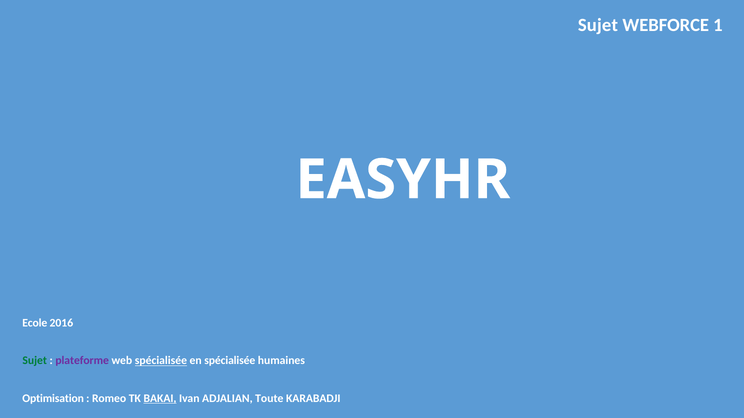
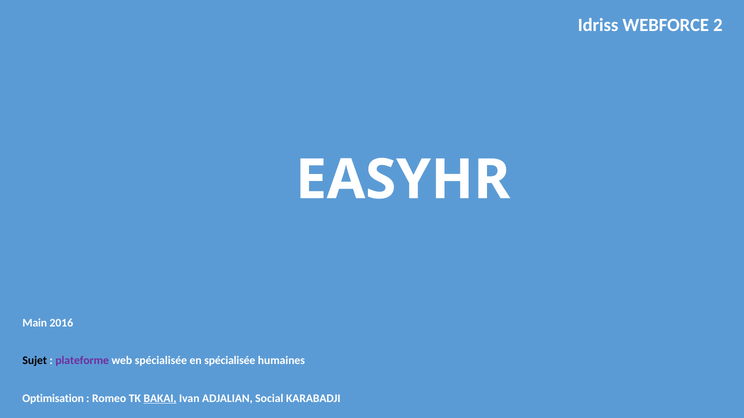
Sujet: Sujet -> Idriss (598, 25)
1: 1 -> 2 (718, 25)
Ecole: Ecole -> Main (35, 323)
Sujet colour: green -> black (35, 361)
spécialisée underline: present -> none (161, 361)
Toute: Toute -> Social (269, 399)
